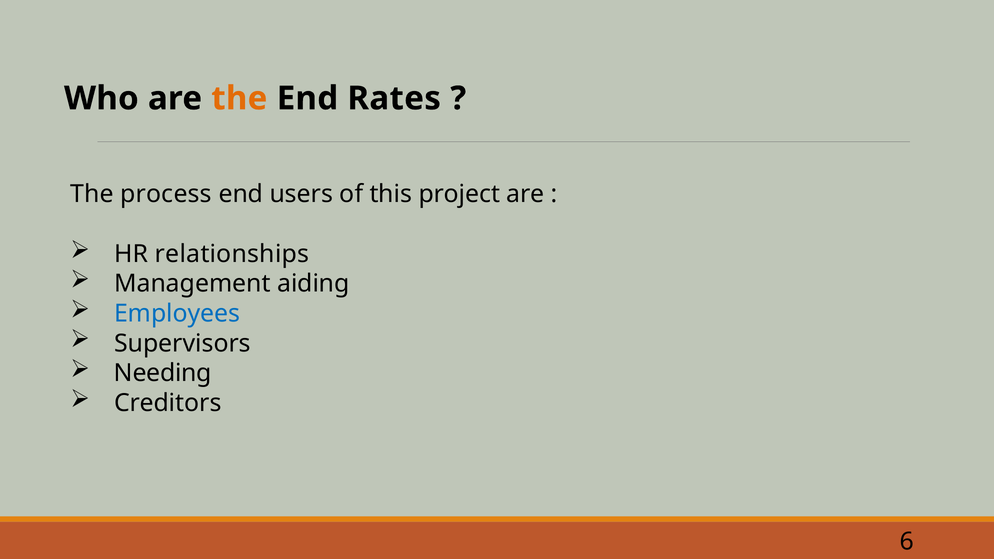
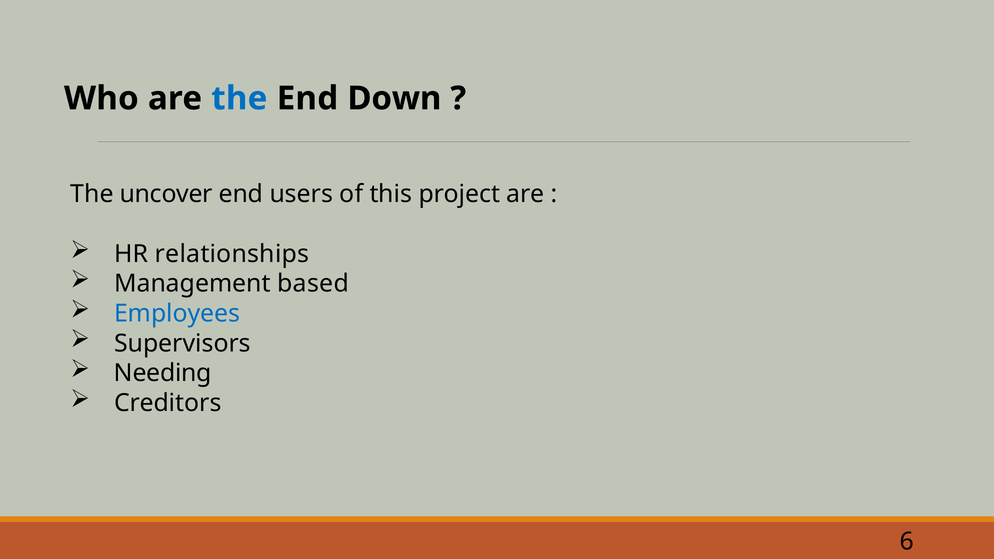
the colour: orange -> blue (239, 98)
Rates: Rates -> Down (394, 98)
process: process -> uncover (166, 194)
aiding: aiding -> based (313, 284)
